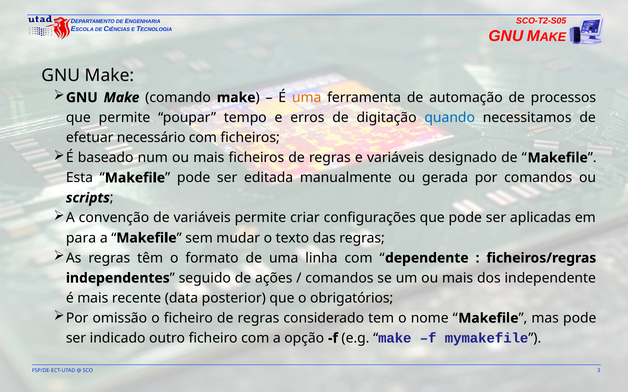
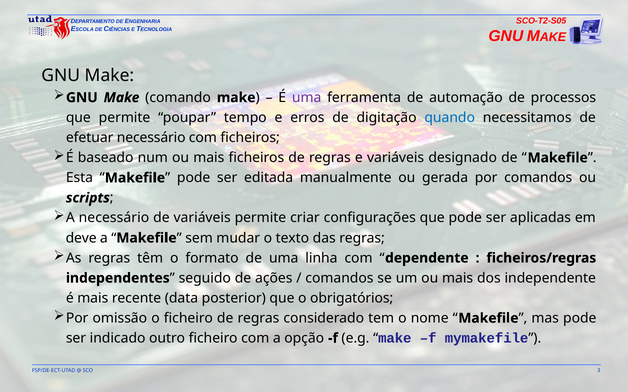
uma colour: orange -> purple (307, 98)
A convenção: convenção -> necessário (114, 218)
para: para -> deve (81, 238)
